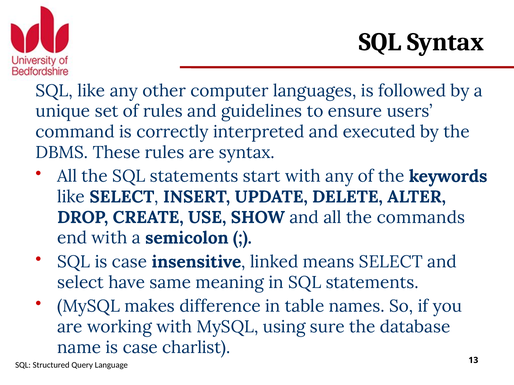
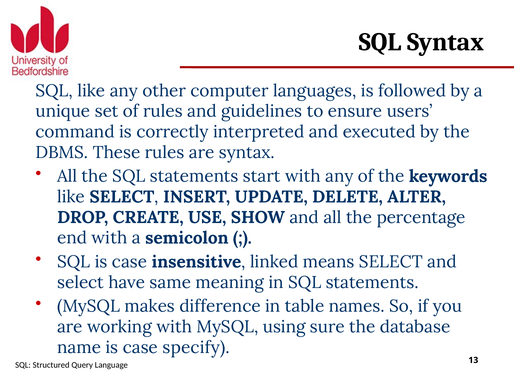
commands: commands -> percentage (421, 218)
charlist: charlist -> specify (196, 348)
